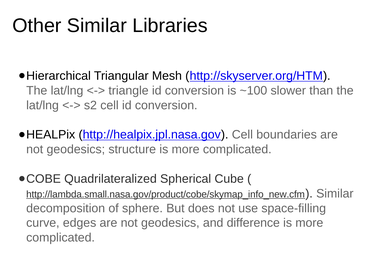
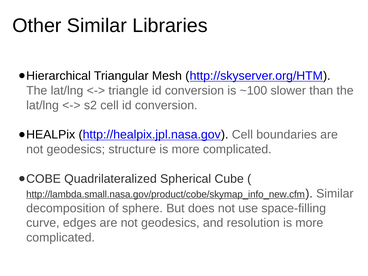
difference: difference -> resolution (253, 223)
